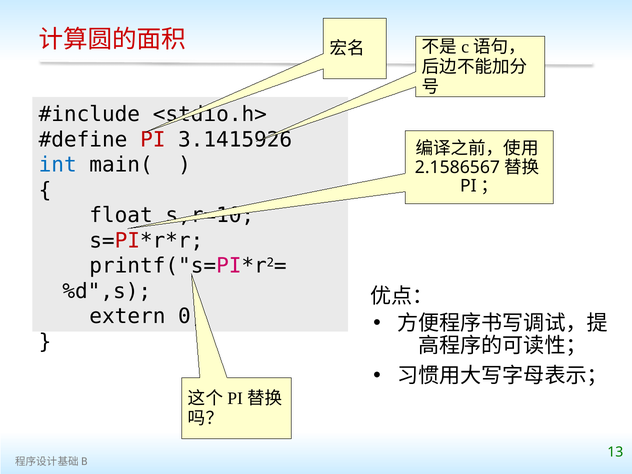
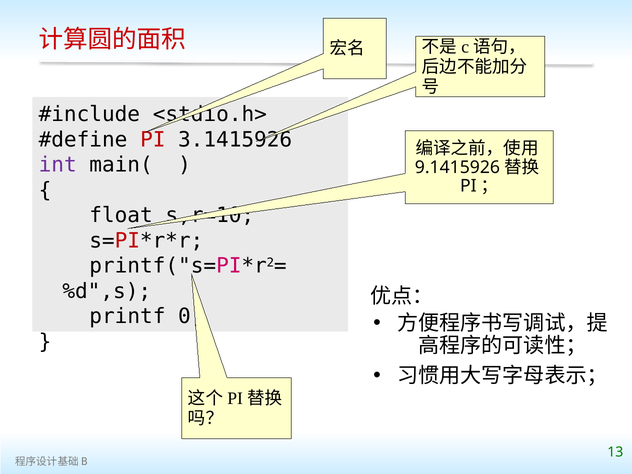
int colour: blue -> purple (58, 165)
2.1586567: 2.1586567 -> 9.1415926 (457, 167)
extern: extern -> printf (127, 317)
